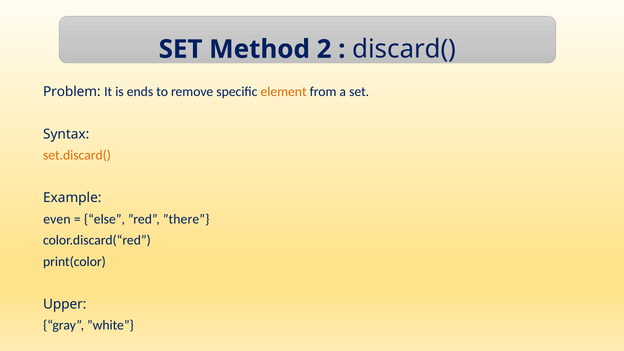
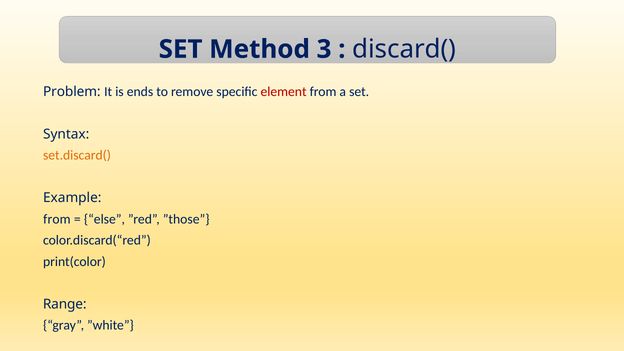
2: 2 -> 3 (324, 49)
element colour: orange -> red (284, 92)
even: even -> from (57, 219)
”there: ”there -> ”those (186, 219)
Upper: Upper -> Range (65, 304)
